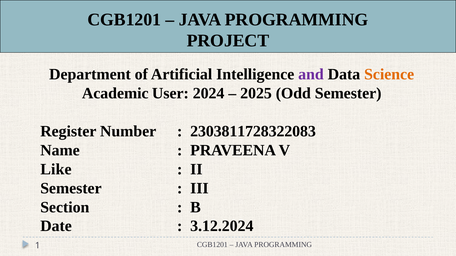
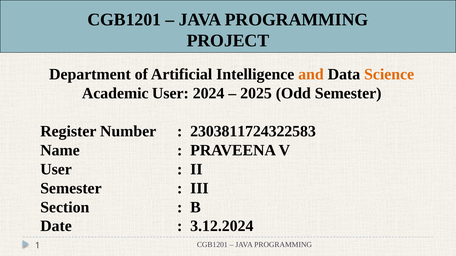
and colour: purple -> orange (311, 75)
2303811728322083: 2303811728322083 -> 2303811724322583 (253, 132)
Like: Like -> User (56, 170)
